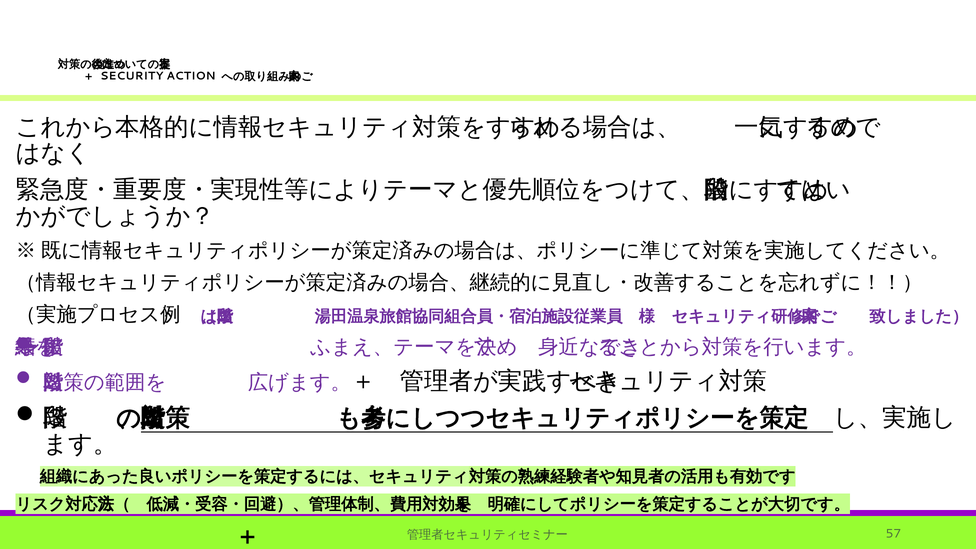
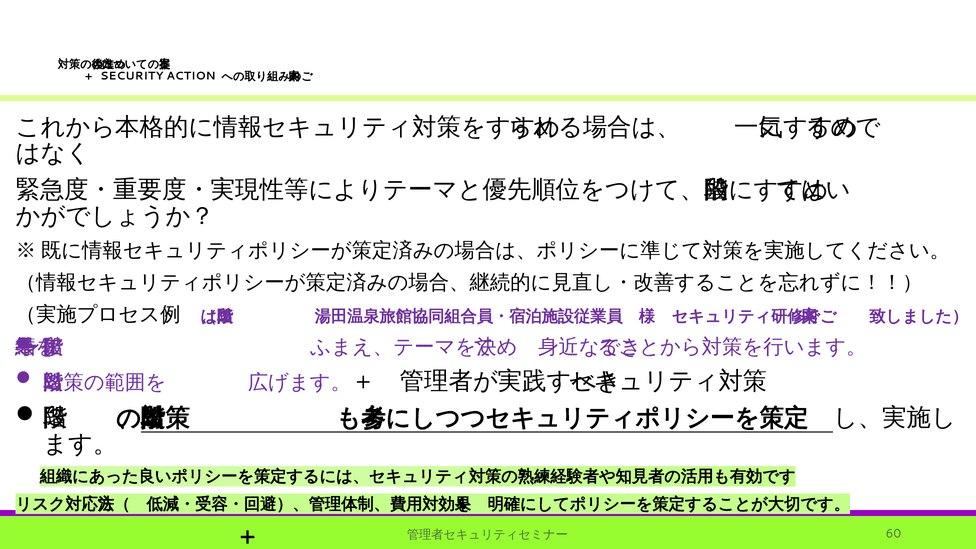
57: 57 -> 60 (893, 534)
